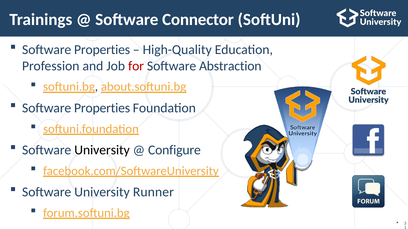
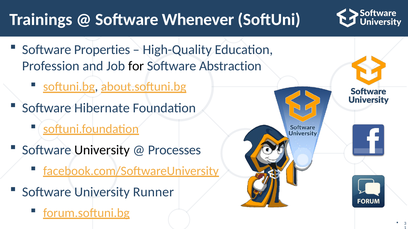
Connector: Connector -> Whenever (198, 20)
for colour: red -> black (136, 66)
Properties: Properties -> Hibernate (102, 108)
Configure: Configure -> Processes (174, 150)
